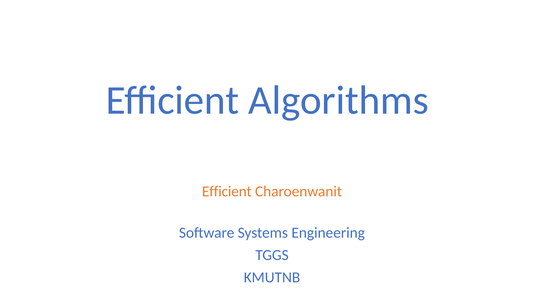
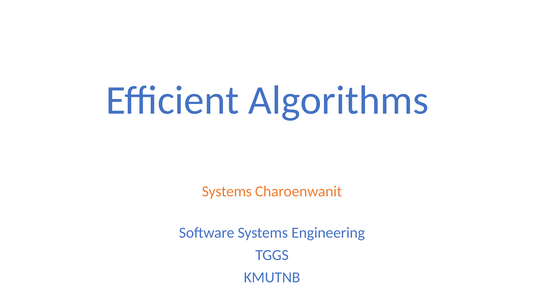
Efficient: Efficient -> Systems (227, 192)
